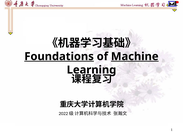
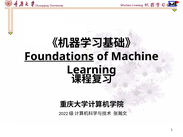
Machine underline: present -> none (135, 57)
